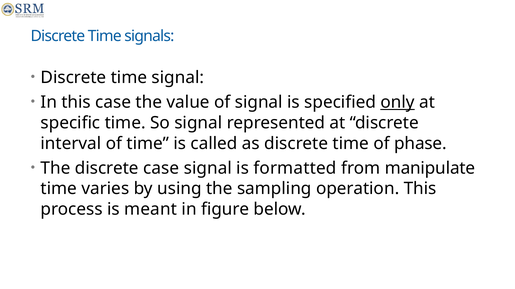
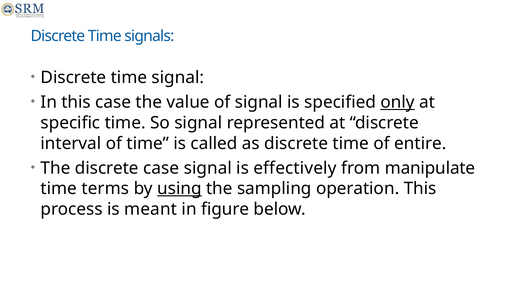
phase: phase -> entire (420, 144)
formatted: formatted -> effectively (295, 168)
varies: varies -> terms (105, 189)
using underline: none -> present (179, 189)
